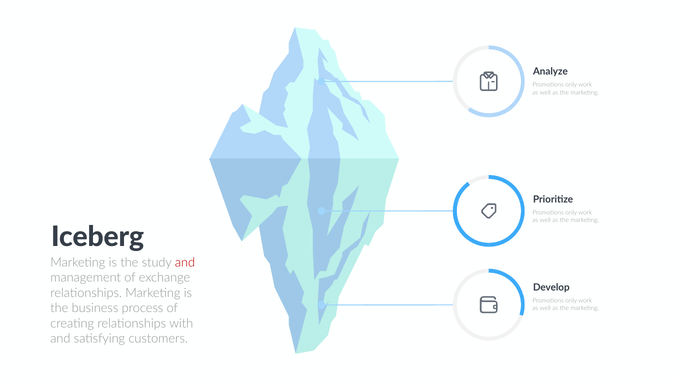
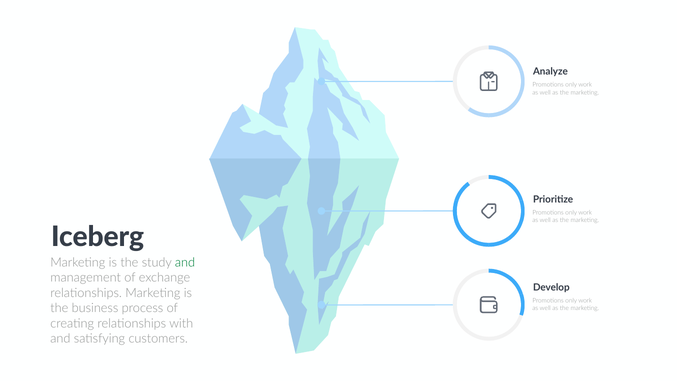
and colour: red -> green (185, 262)
